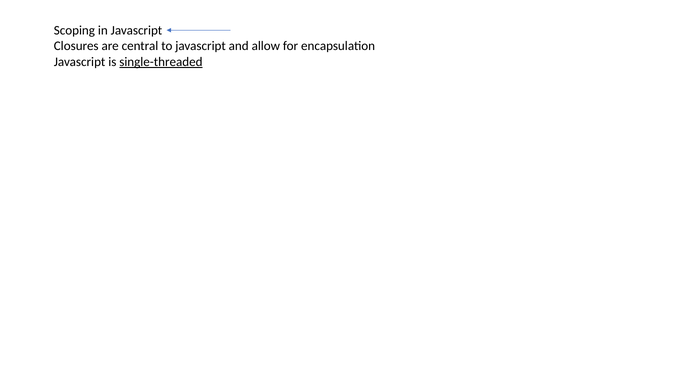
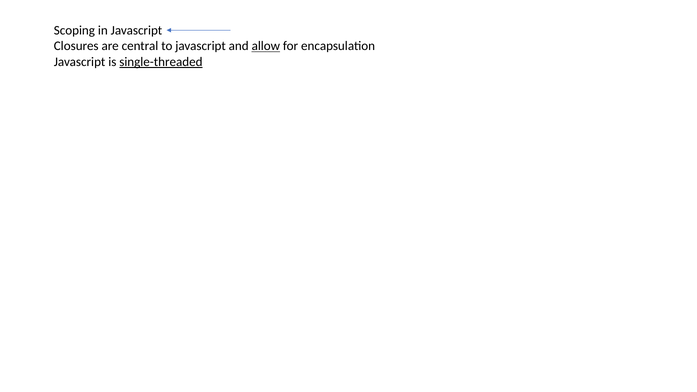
allow underline: none -> present (266, 46)
